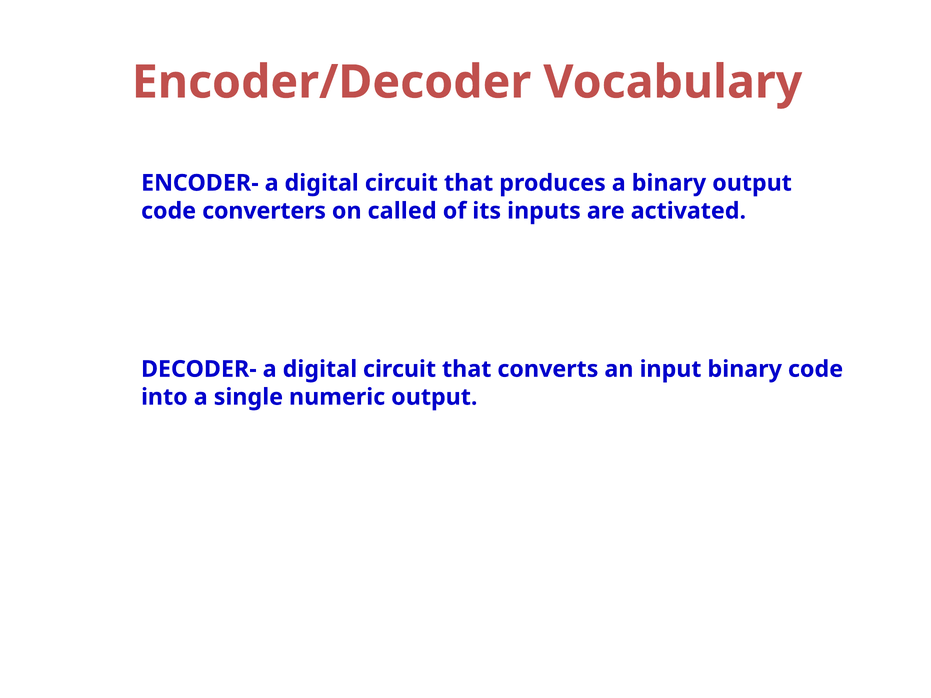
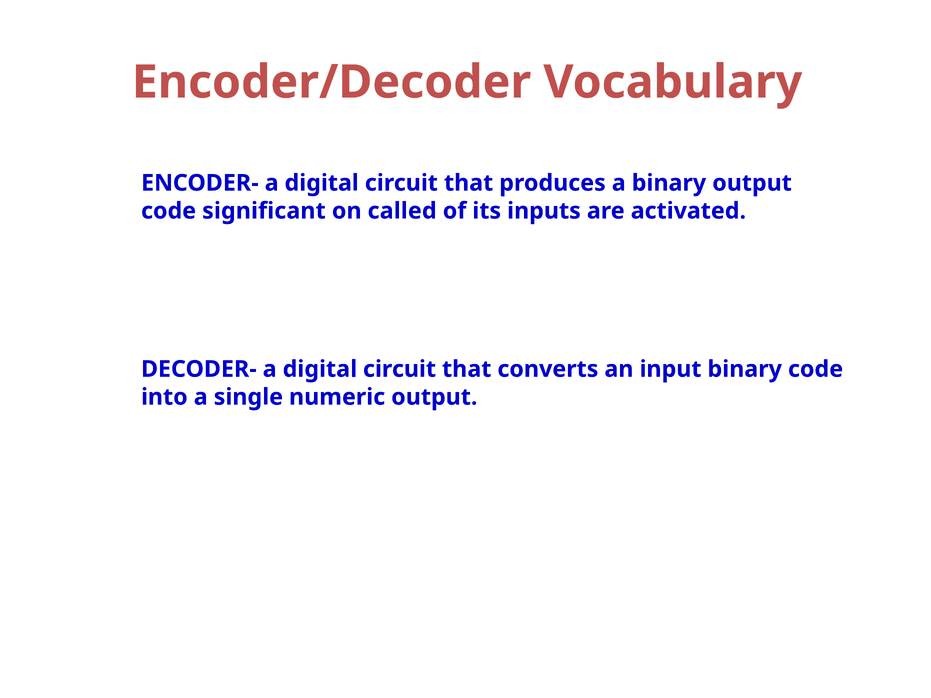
converters: converters -> significant (264, 211)
